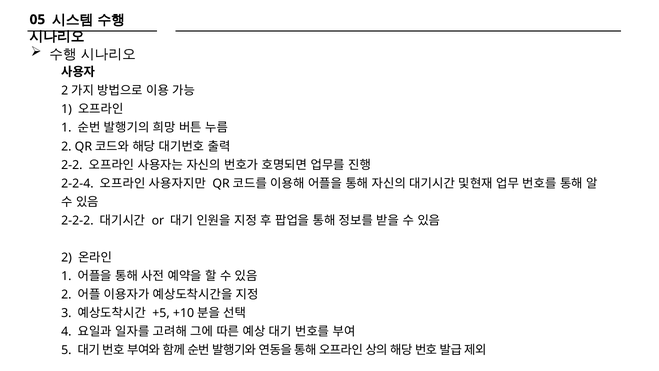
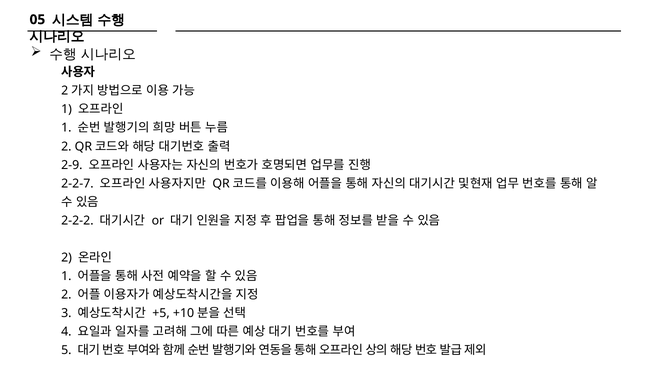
2-2: 2-2 -> 2-9 (72, 165)
2-2-4: 2-2-4 -> 2-2-7 (77, 183)
